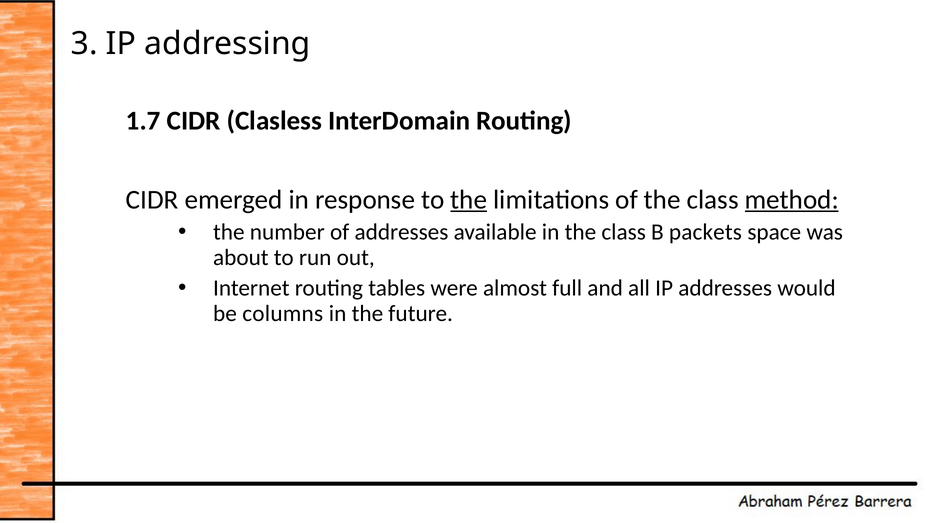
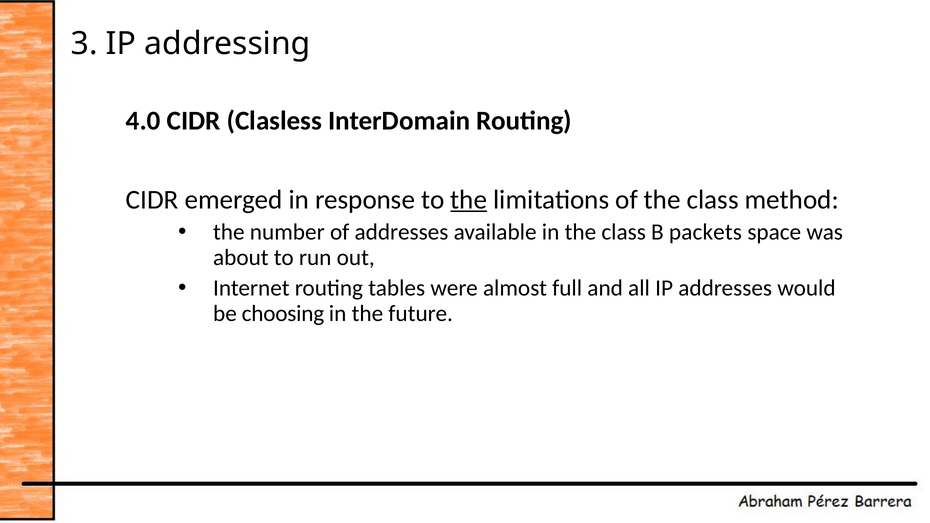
1.7: 1.7 -> 4.0 (143, 121)
method underline: present -> none (792, 200)
columns: columns -> choosing (283, 314)
